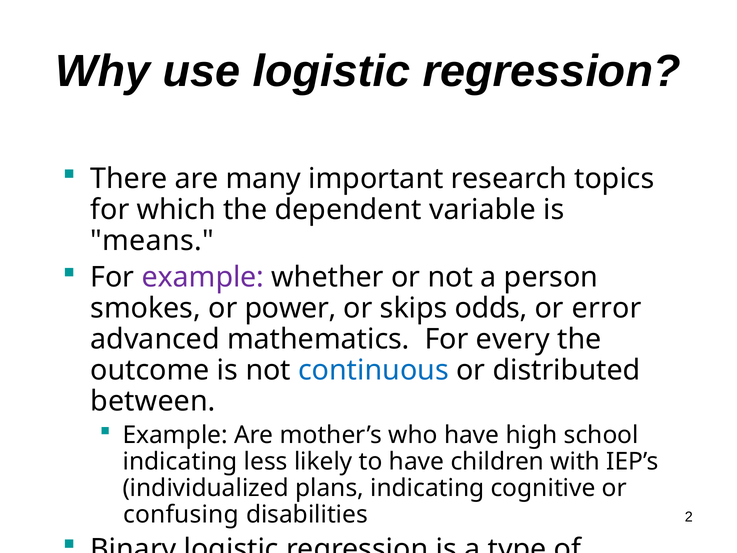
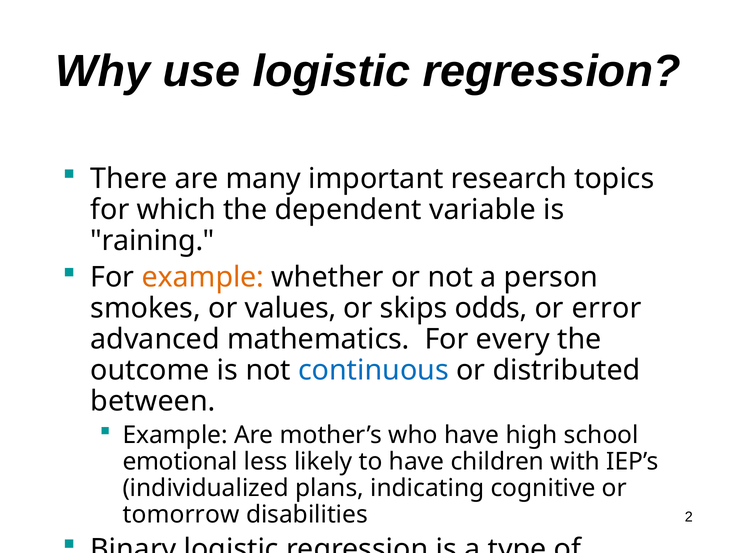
means: means -> raining (152, 241)
example colour: purple -> orange (203, 277)
power: power -> values (290, 308)
indicating: indicating -> emotional (180, 461)
confusing: confusing -> tomorrow (181, 514)
